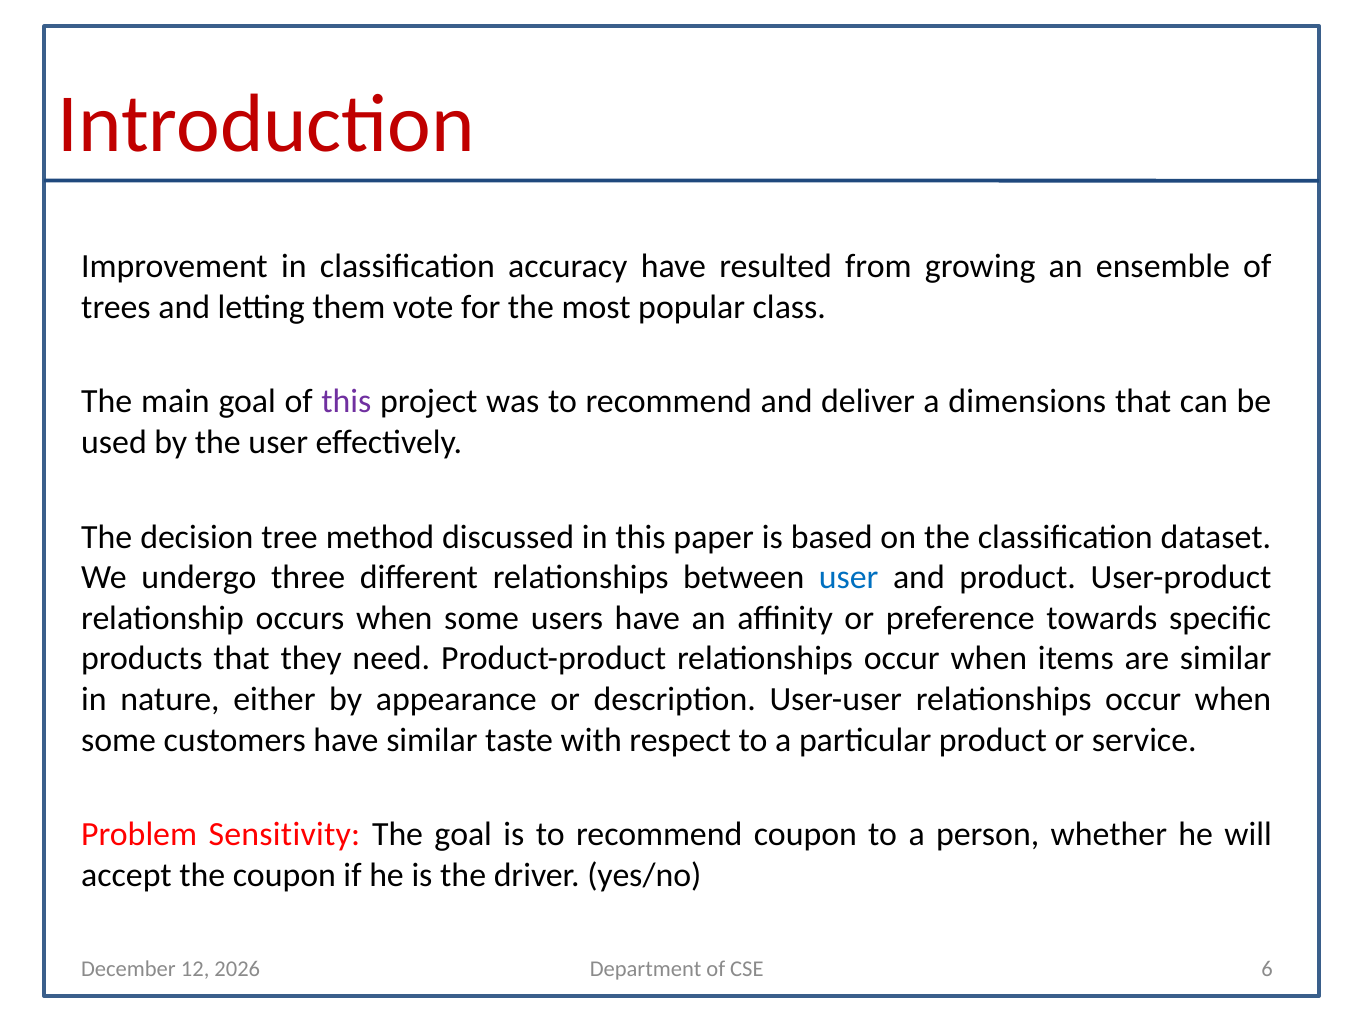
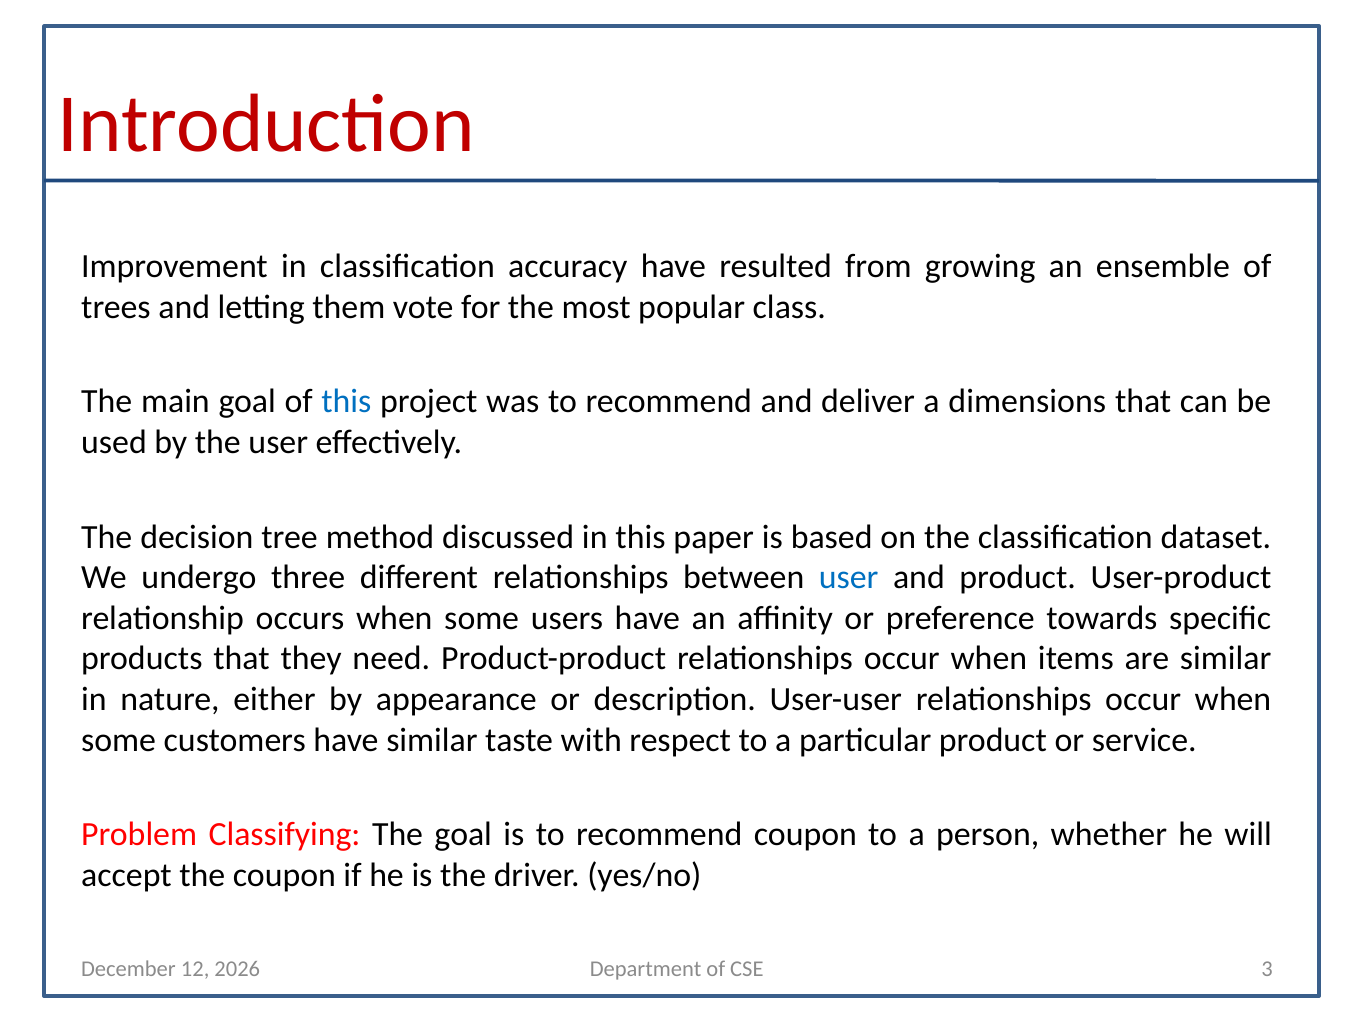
this colour: purple -> blue (346, 402)
Sensitivity: Sensitivity -> Classifying (285, 835)
6: 6 -> 3 (1267, 970)
